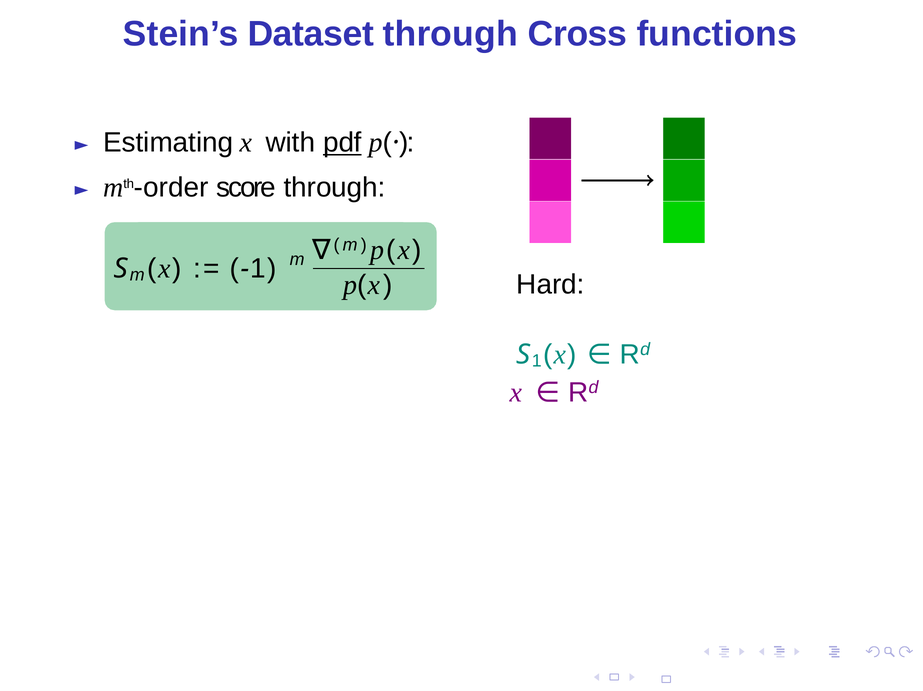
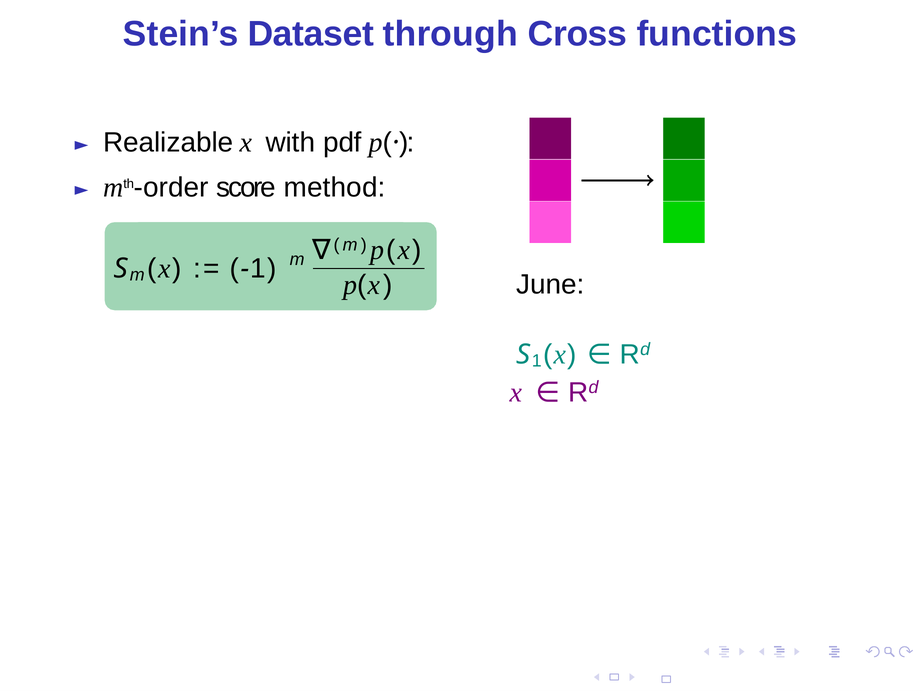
Estimating: Estimating -> Realizable (168, 143)
pdf underline: present -> none (342, 143)
score through: through -> method (335, 188)
Hard: Hard -> June (551, 285)
